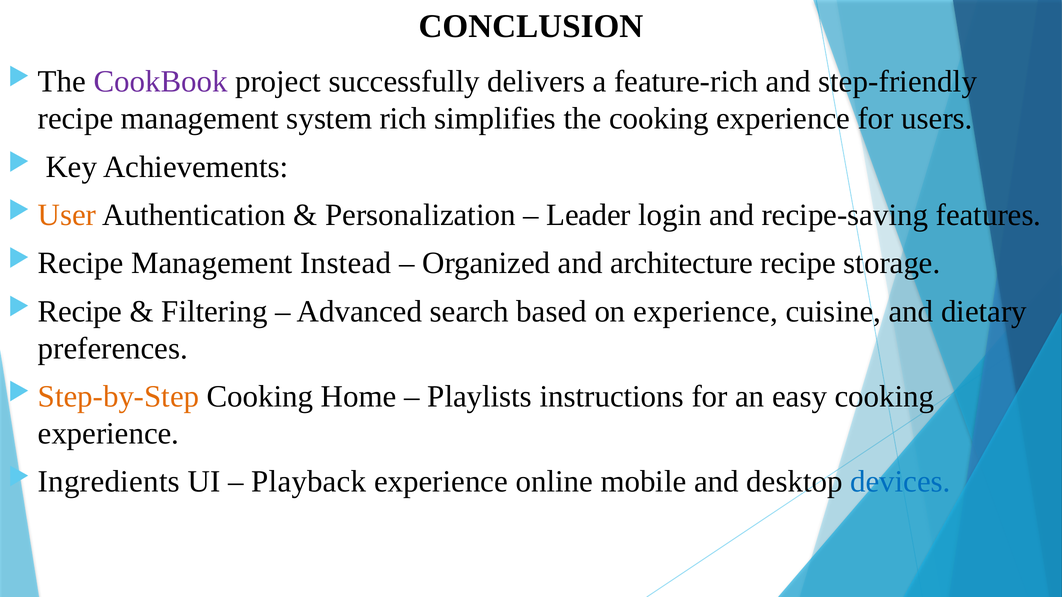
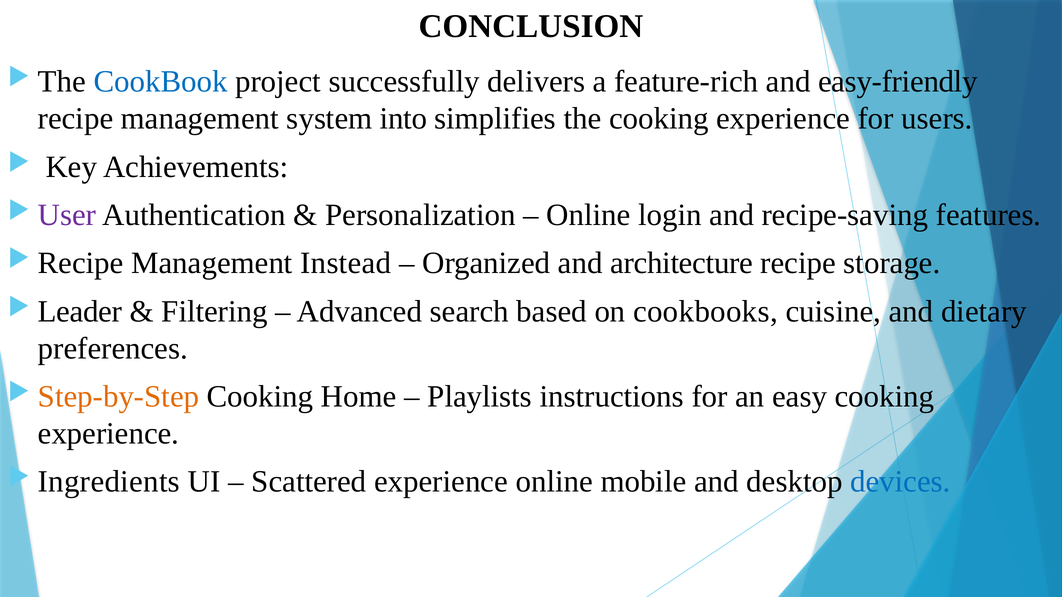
CookBook colour: purple -> blue (161, 82)
step-friendly: step-friendly -> easy-friendly (898, 82)
rich: rich -> into (403, 119)
User colour: orange -> purple (67, 215)
Leader: Leader -> Online (588, 215)
Recipe: Recipe -> Leader (80, 311)
on experience: experience -> cookbooks (705, 311)
Playback: Playback -> Scattered (309, 482)
